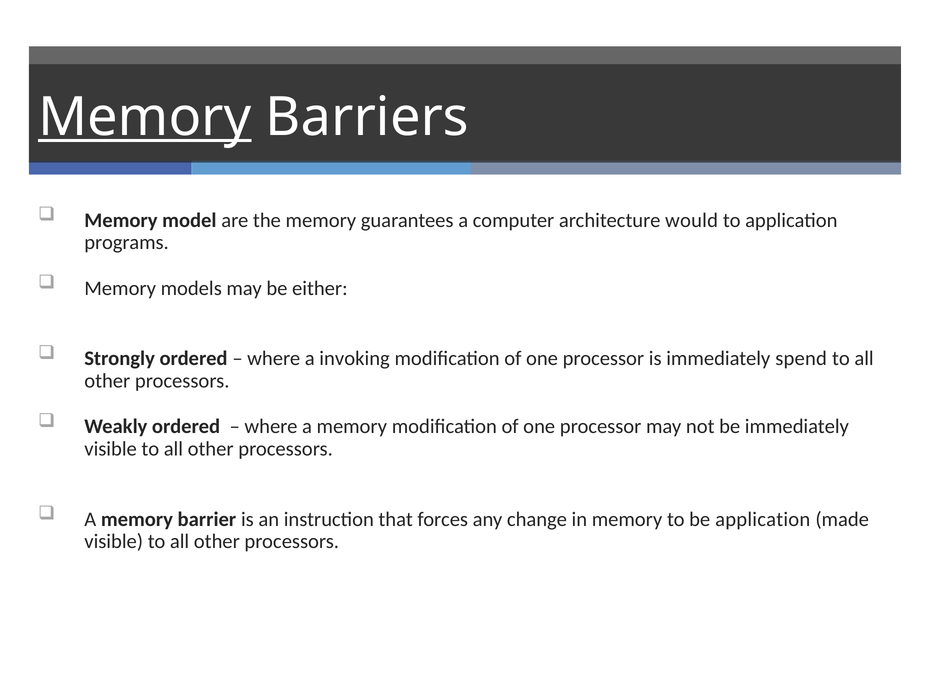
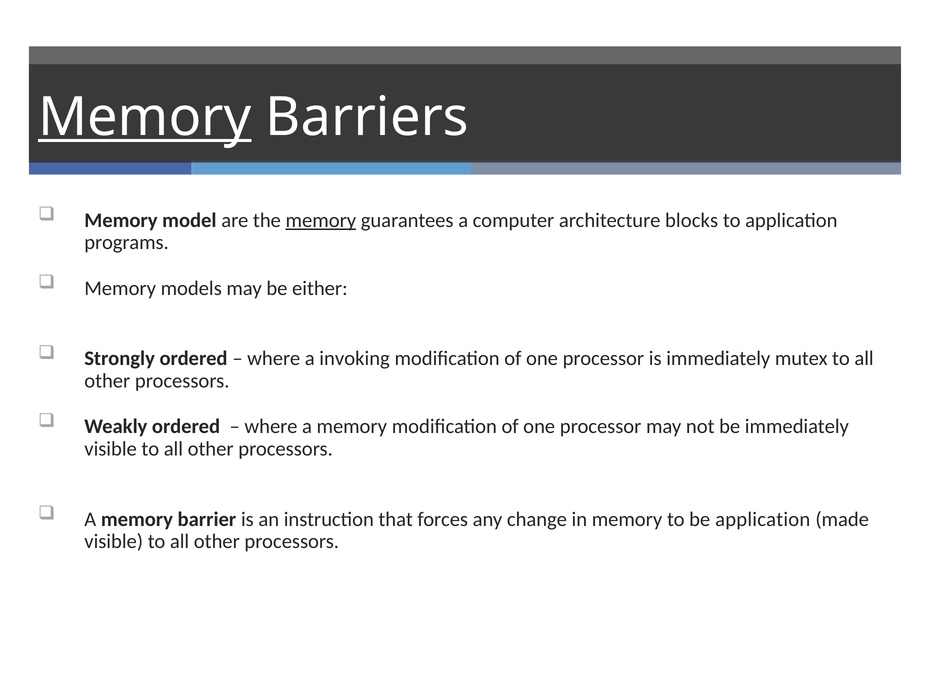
memory underline: none -> present (321, 220)
would: would -> blocks (692, 220)
spend: spend -> mutex (801, 358)
